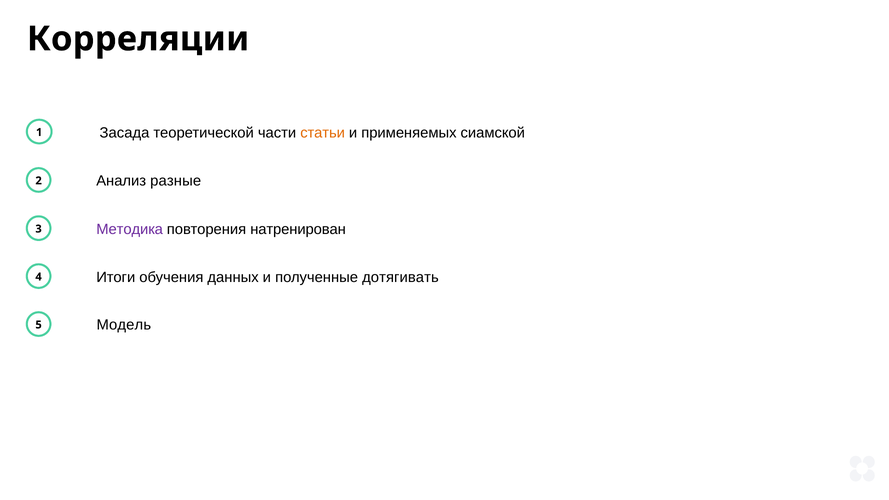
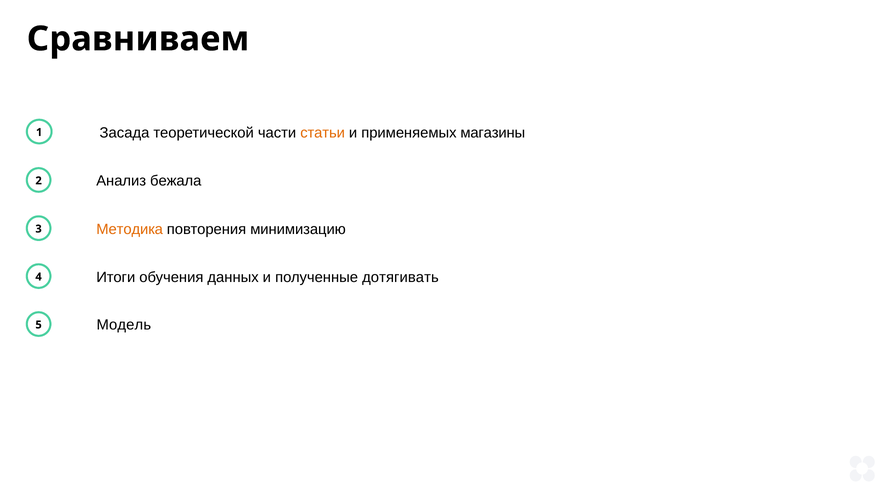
Корреляции: Корреляции -> Сравниваем (138, 39)
сиамской: сиамской -> магазины (493, 133)
разные: разные -> бежала (176, 181)
Методика colour: purple -> orange (130, 229)
натренирован: натренирован -> минимизацию (298, 229)
